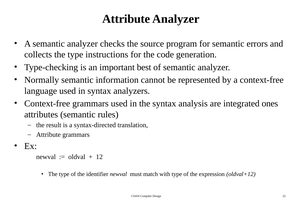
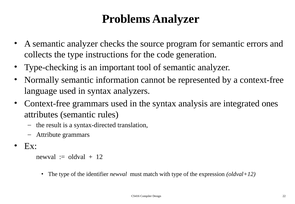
Attribute: Attribute -> Problems (126, 19)
best: best -> tool (144, 67)
